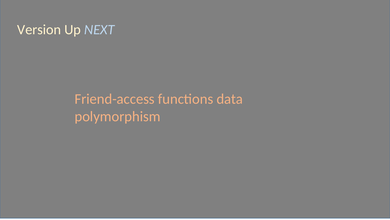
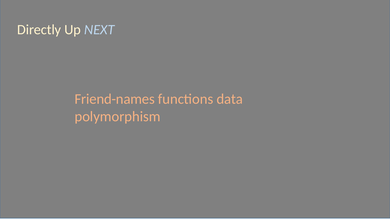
Version: Version -> Directly (39, 30)
Friend-access: Friend-access -> Friend-names (115, 99)
